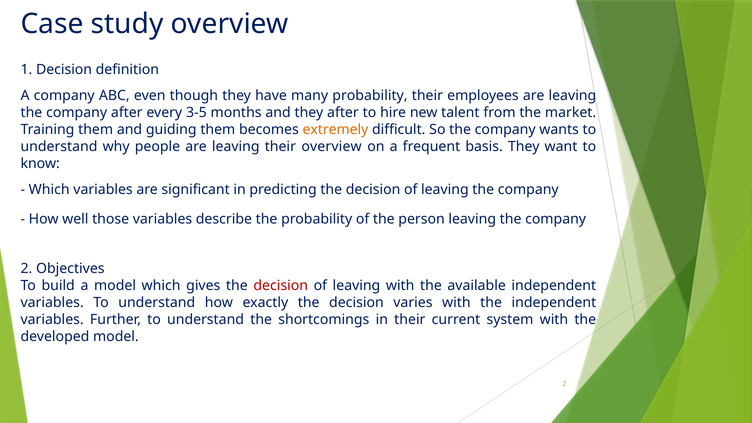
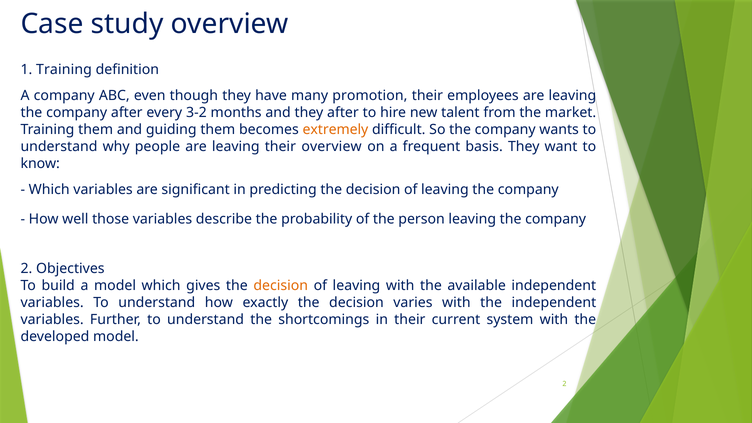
1 Decision: Decision -> Training (64, 69)
many probability: probability -> promotion (370, 96)
3-5: 3-5 -> 3-2 (196, 113)
decision colour: red -> orange (281, 286)
